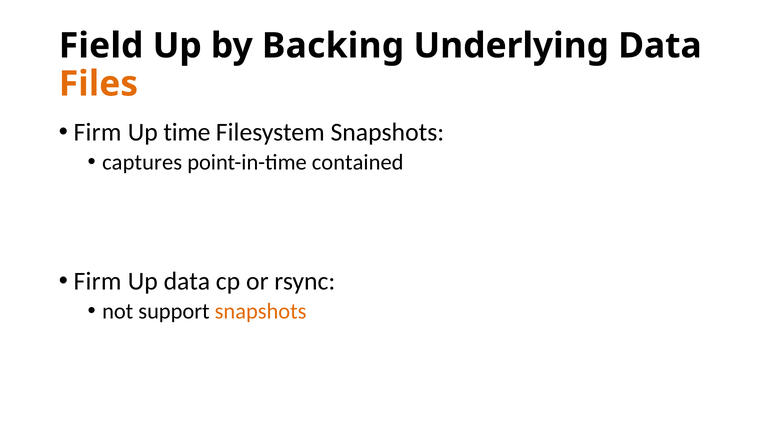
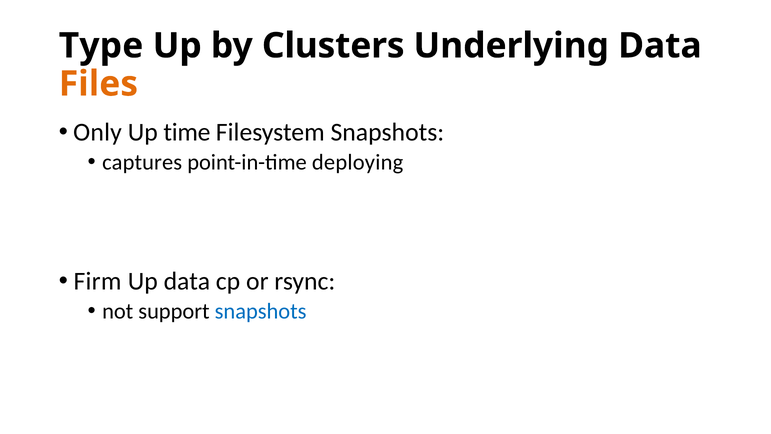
Field: Field -> Type (101, 46)
Backing: Backing -> Clusters (333, 46)
Firm: Firm -> Only (98, 132)
contained: contained -> deploying (358, 162)
snapshots colour: orange -> blue (261, 311)
